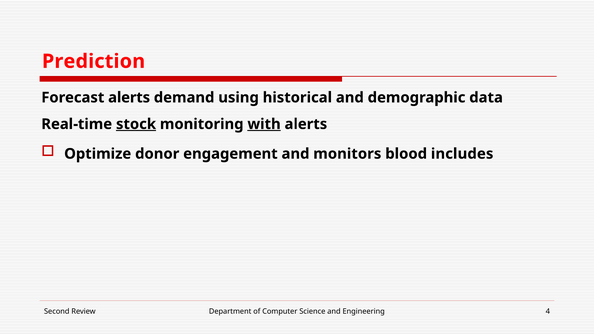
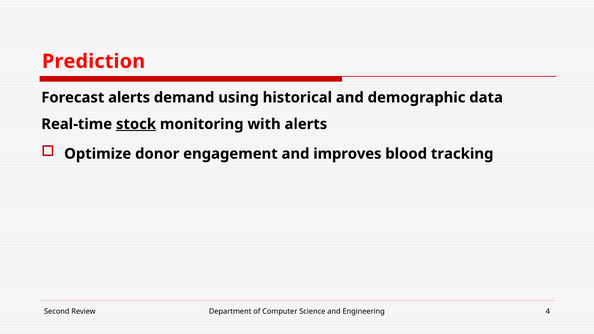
with underline: present -> none (264, 124)
monitors: monitors -> improves (347, 154)
includes: includes -> tracking (462, 154)
